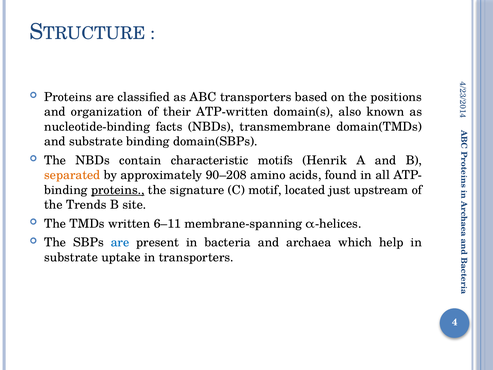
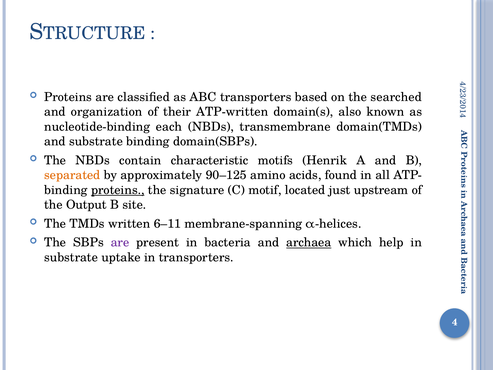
positions: positions -> searched (396, 97)
facts: facts -> each (169, 127)
90–208: 90–208 -> 90–125 (226, 175)
Trends: Trends -> Output (86, 205)
are colour: blue -> purple (120, 242)
archaea underline: none -> present (309, 242)
